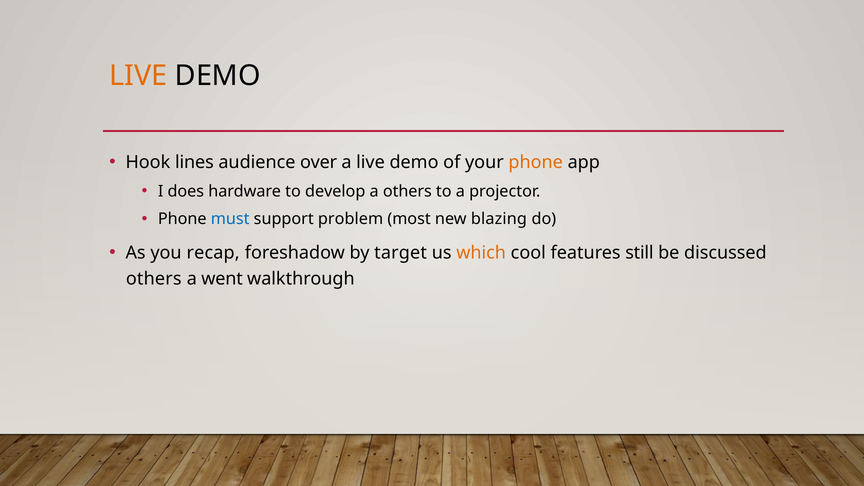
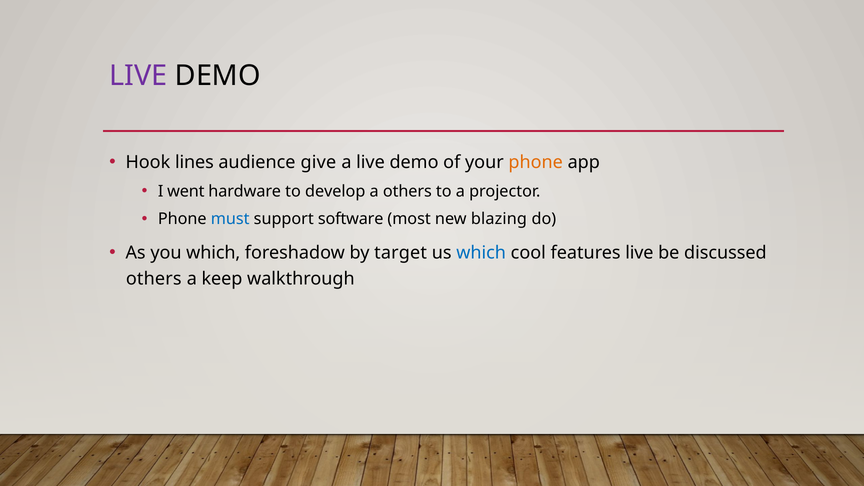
LIVE colour: orange -> purple (138, 76)
over: over -> give (318, 162)
does: does -> went (186, 191)
problem: problem -> software (351, 219)
you recap: recap -> which (213, 253)
which colour: orange -> blue (481, 253)
features still: still -> live (639, 253)
went: went -> keep (222, 279)
